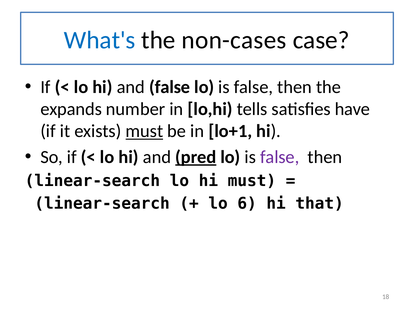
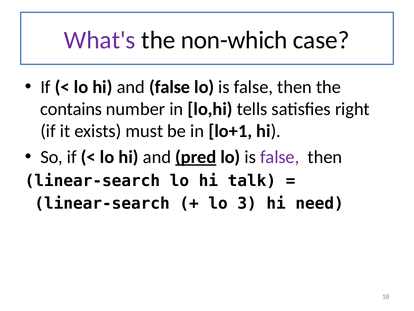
What's colour: blue -> purple (100, 40)
non-cases: non-cases -> non-which (234, 40)
expands: expands -> contains (71, 109)
have: have -> right (352, 109)
must underline: present -> none (144, 131)
hi must: must -> talk (252, 181)
6: 6 -> 3 (247, 203)
that: that -> need (320, 203)
